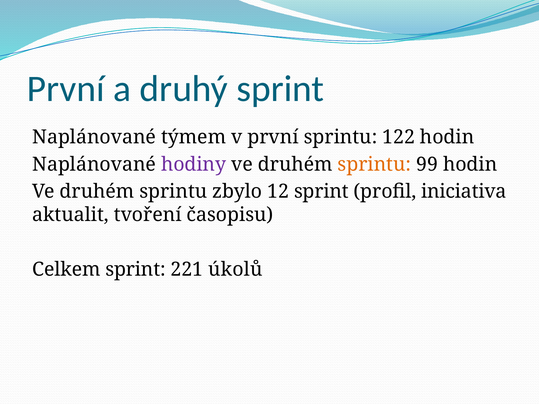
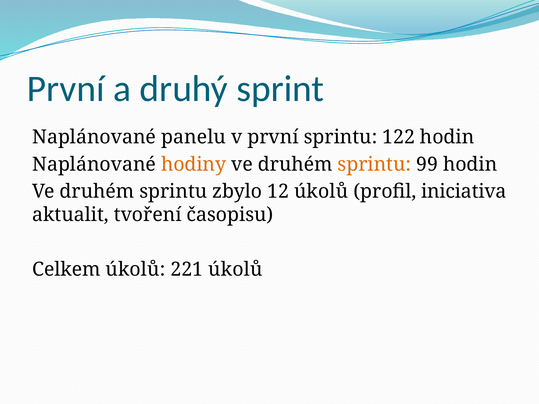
týmem: týmem -> panelu (194, 137)
hodiny colour: purple -> orange (194, 164)
12 sprint: sprint -> úkolů (321, 192)
Celkem sprint: sprint -> úkolů (135, 269)
